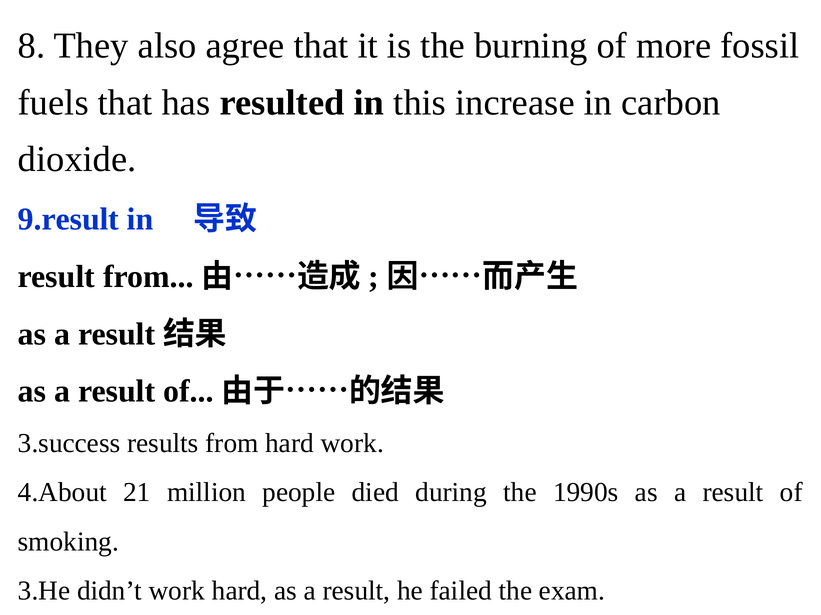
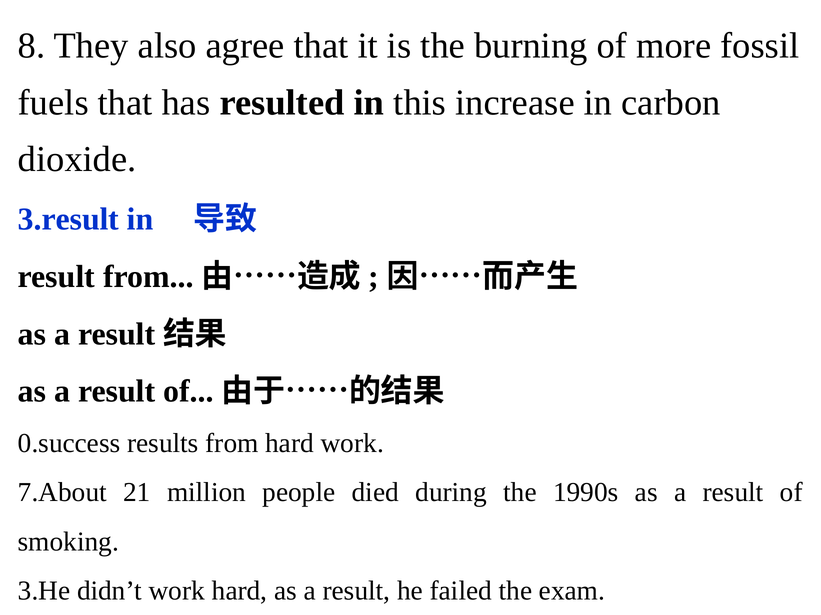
9.result: 9.result -> 3.result (68, 219)
3.success: 3.success -> 0.success (69, 444)
4.About: 4.About -> 7.About (62, 493)
